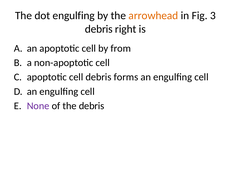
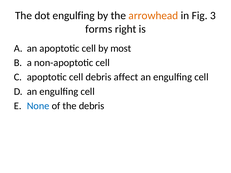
debris: debris -> forms (99, 29)
from: from -> most (121, 48)
forms: forms -> affect (126, 77)
None colour: purple -> blue (38, 106)
